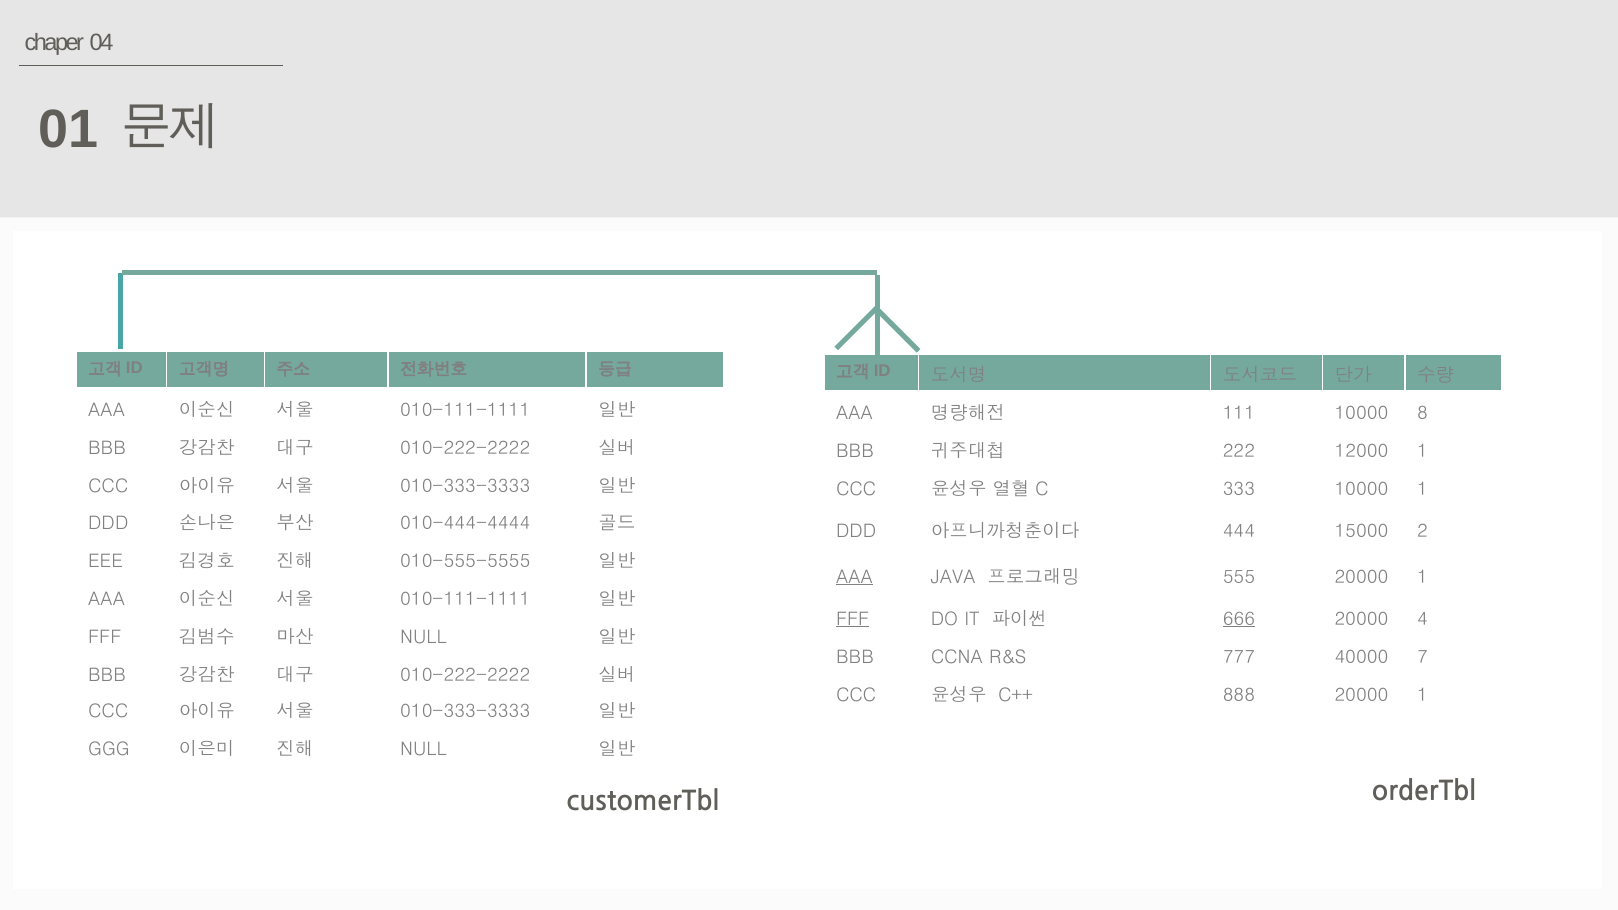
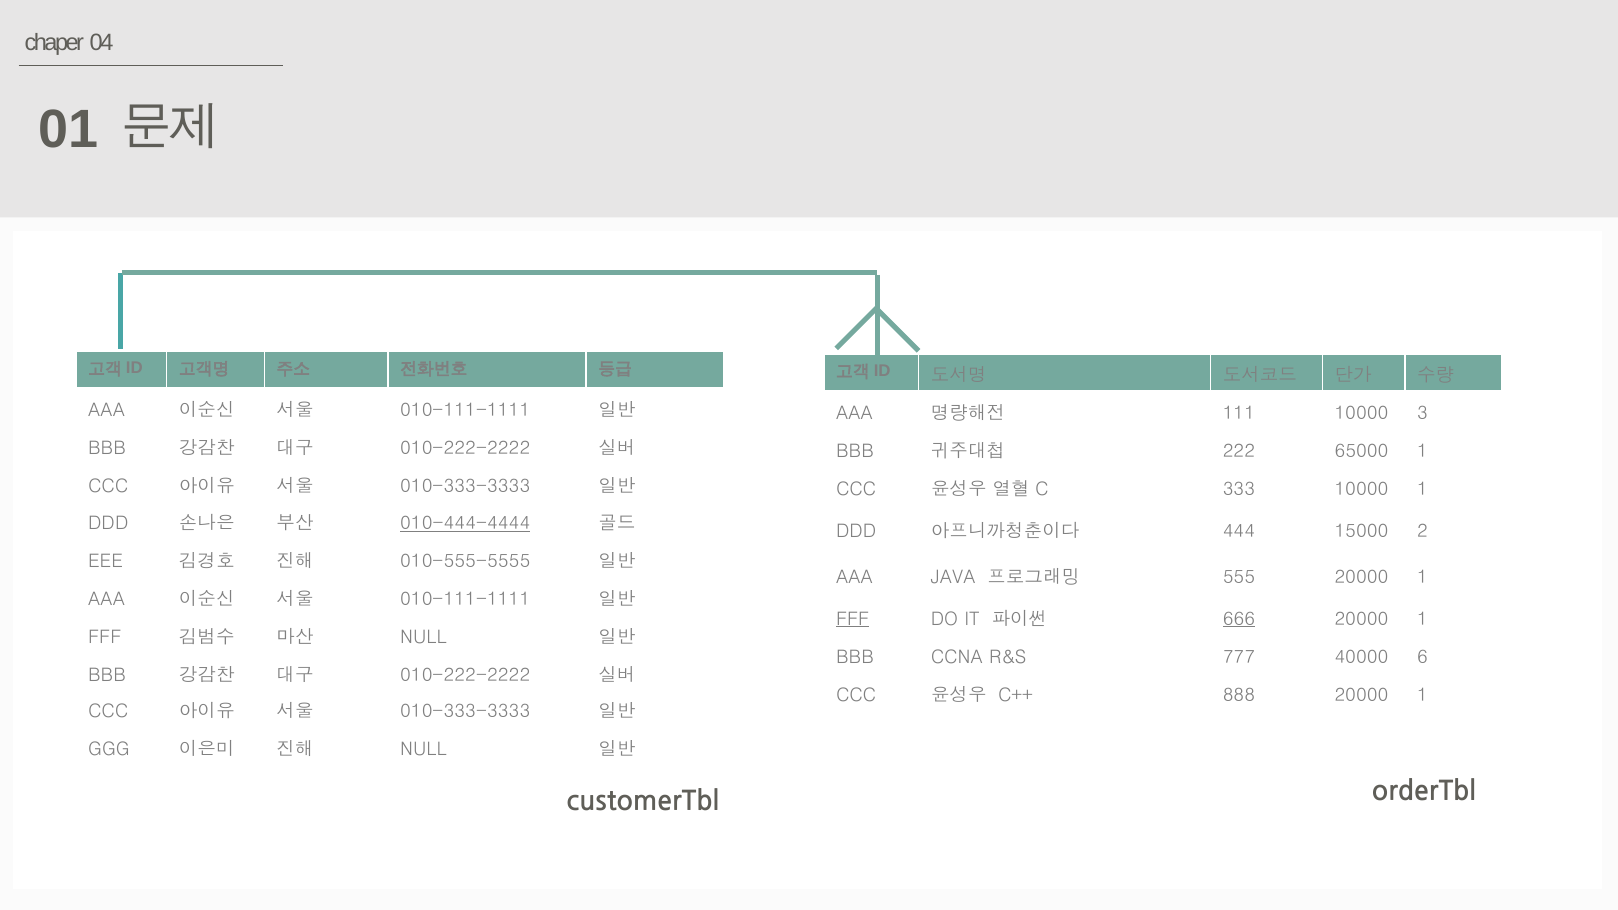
8: 8 -> 3 (1423, 413)
12000: 12000 -> 65000 (1362, 452)
010-444-4444 underline: none -> present (465, 524)
AAA underline: present -> none (855, 577)
4: 4 -> 1 (1423, 619)
7: 7 -> 6 (1423, 657)
